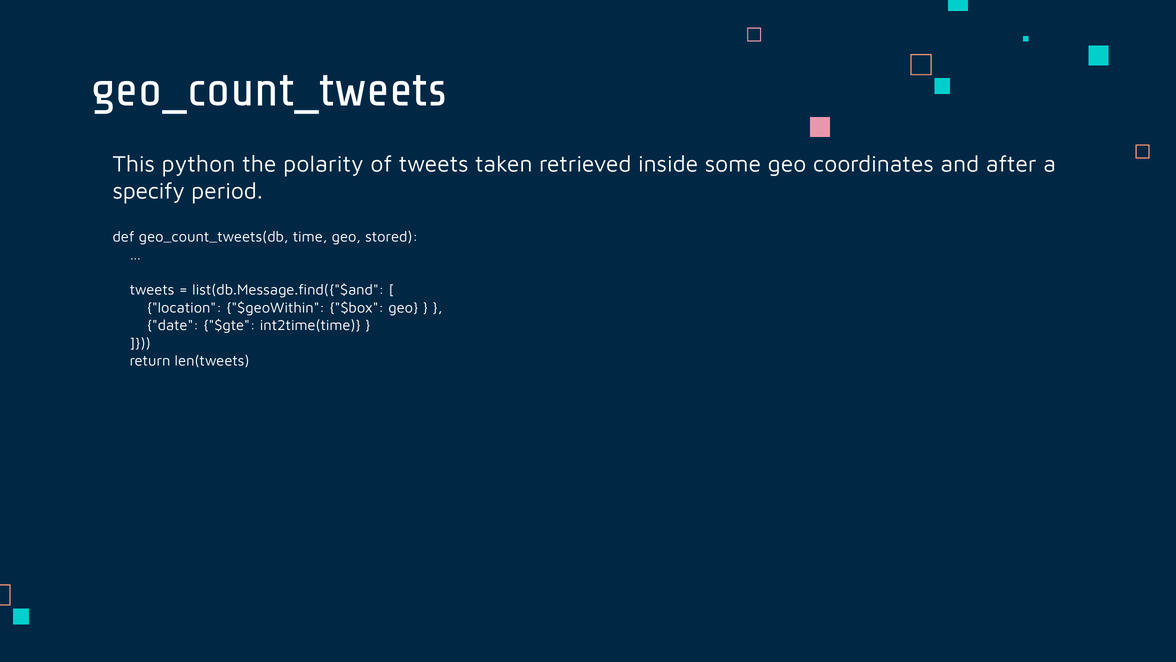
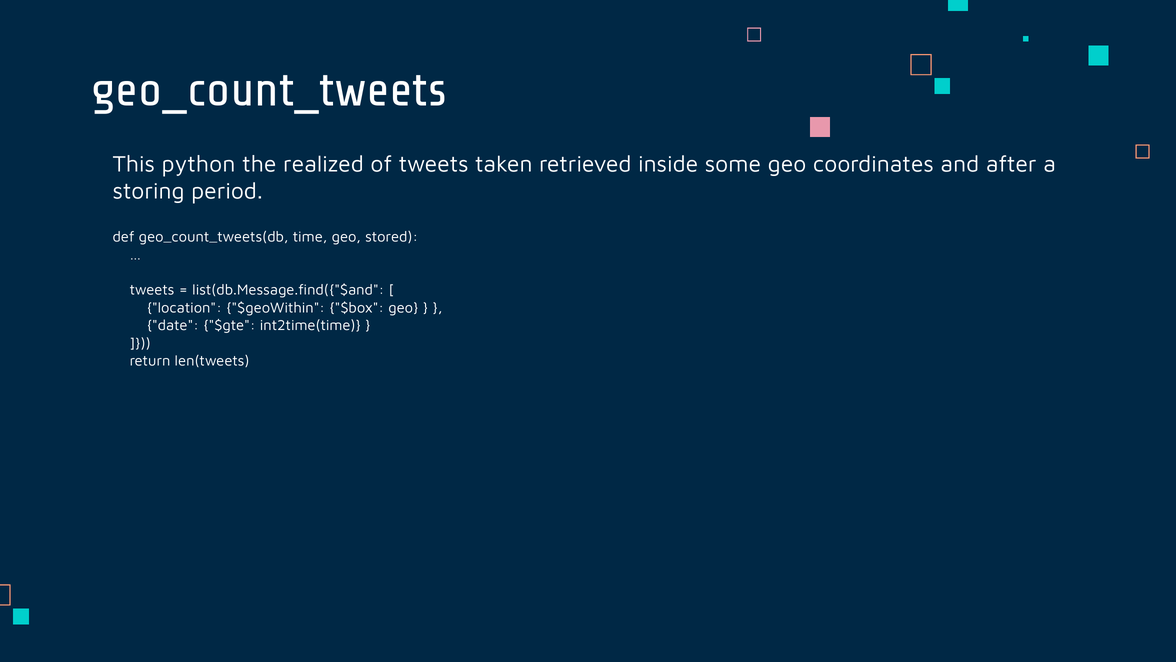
polarity: polarity -> realized (323, 164)
specify: specify -> storing (149, 191)
